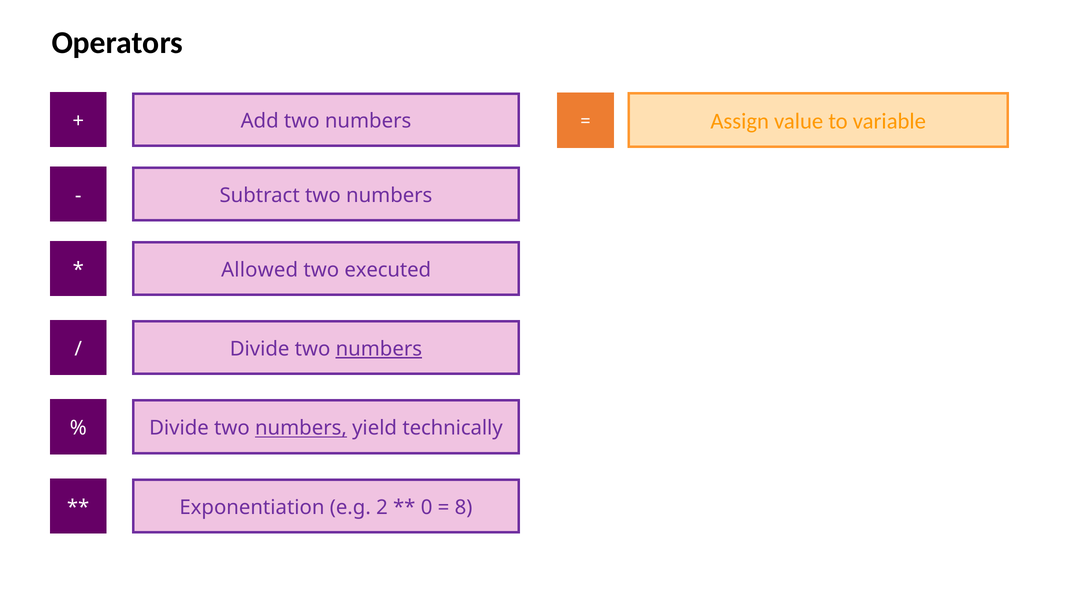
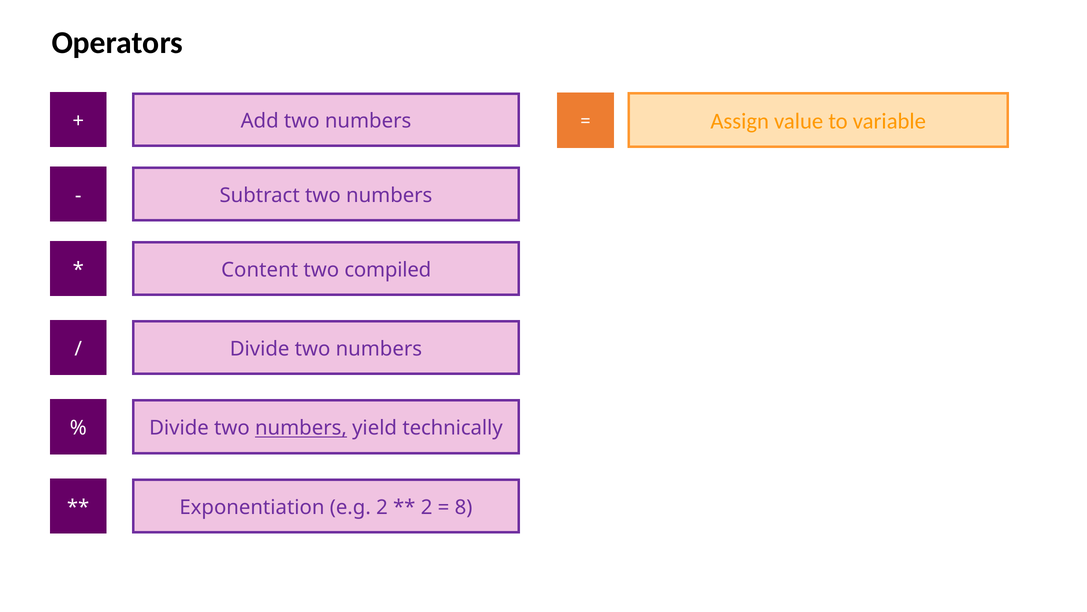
Allowed: Allowed -> Content (260, 270)
executed: executed -> compiled (388, 270)
numbers underline: present -> none (379, 349)
0: 0 -> 2 (427, 507)
